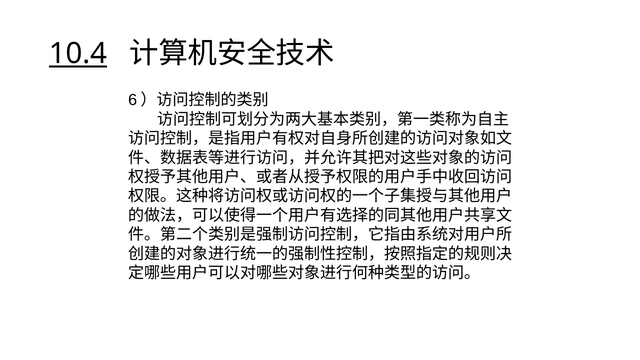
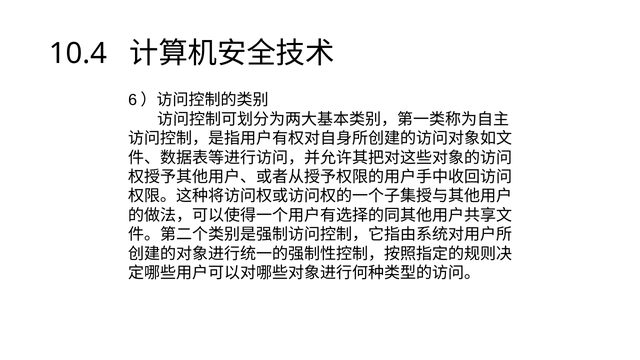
10.4 underline: present -> none (78, 54)
